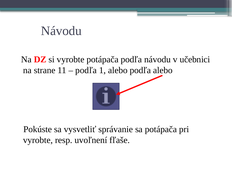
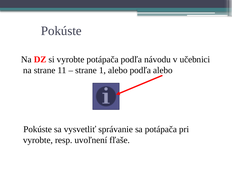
Návodu: Návodu -> Pokúste (61, 31)
podľa: podľa -> strane (86, 70)
